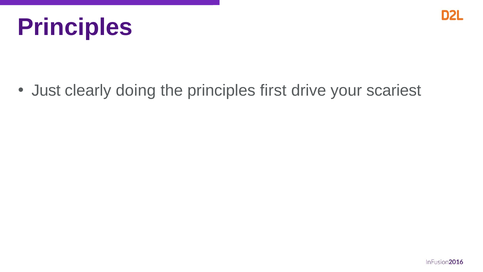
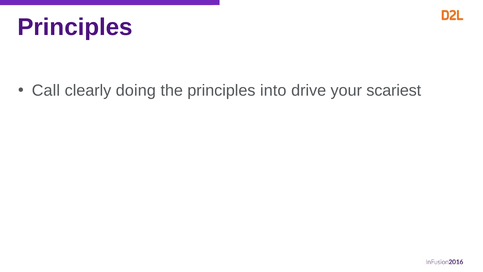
Just: Just -> Call (46, 90)
first: first -> into (273, 90)
